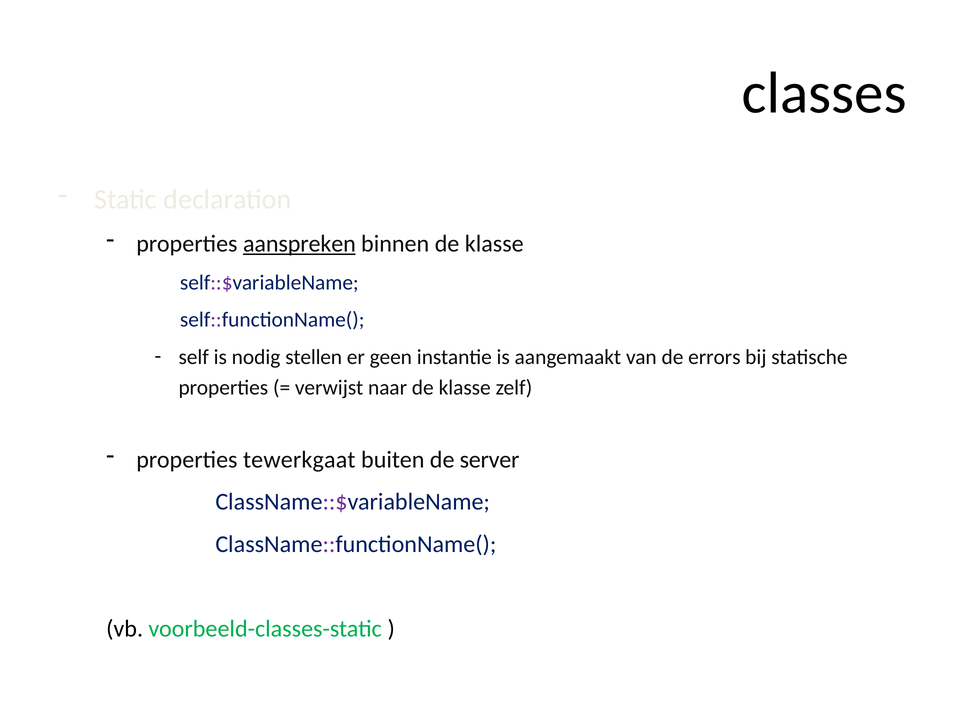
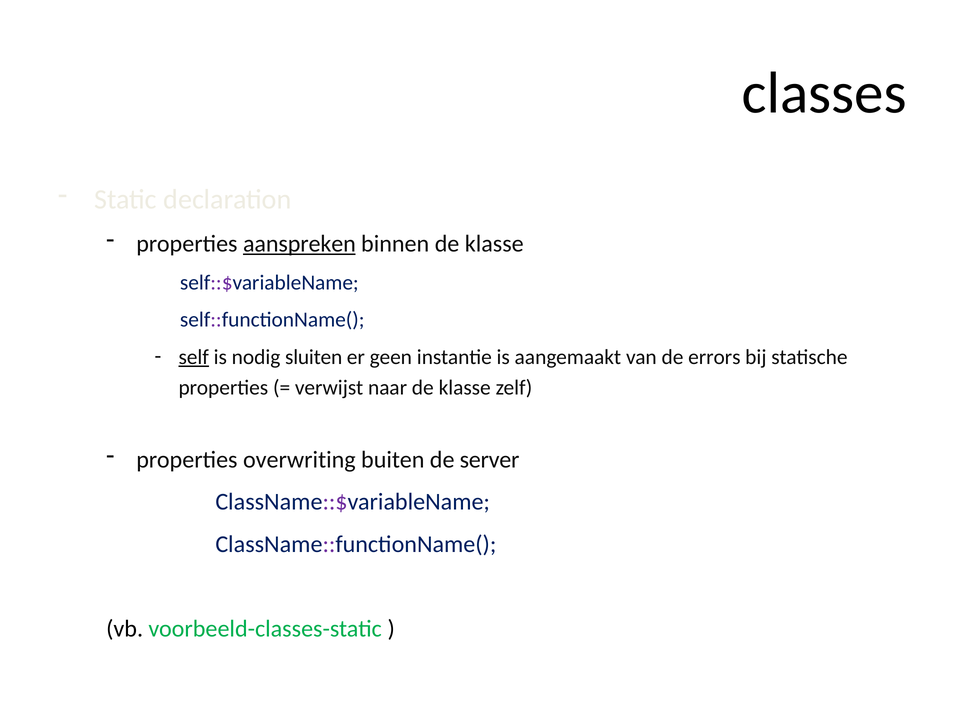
self underline: none -> present (194, 357)
stellen: stellen -> sluiten (314, 357)
tewerkgaat: tewerkgaat -> overwriting (299, 459)
